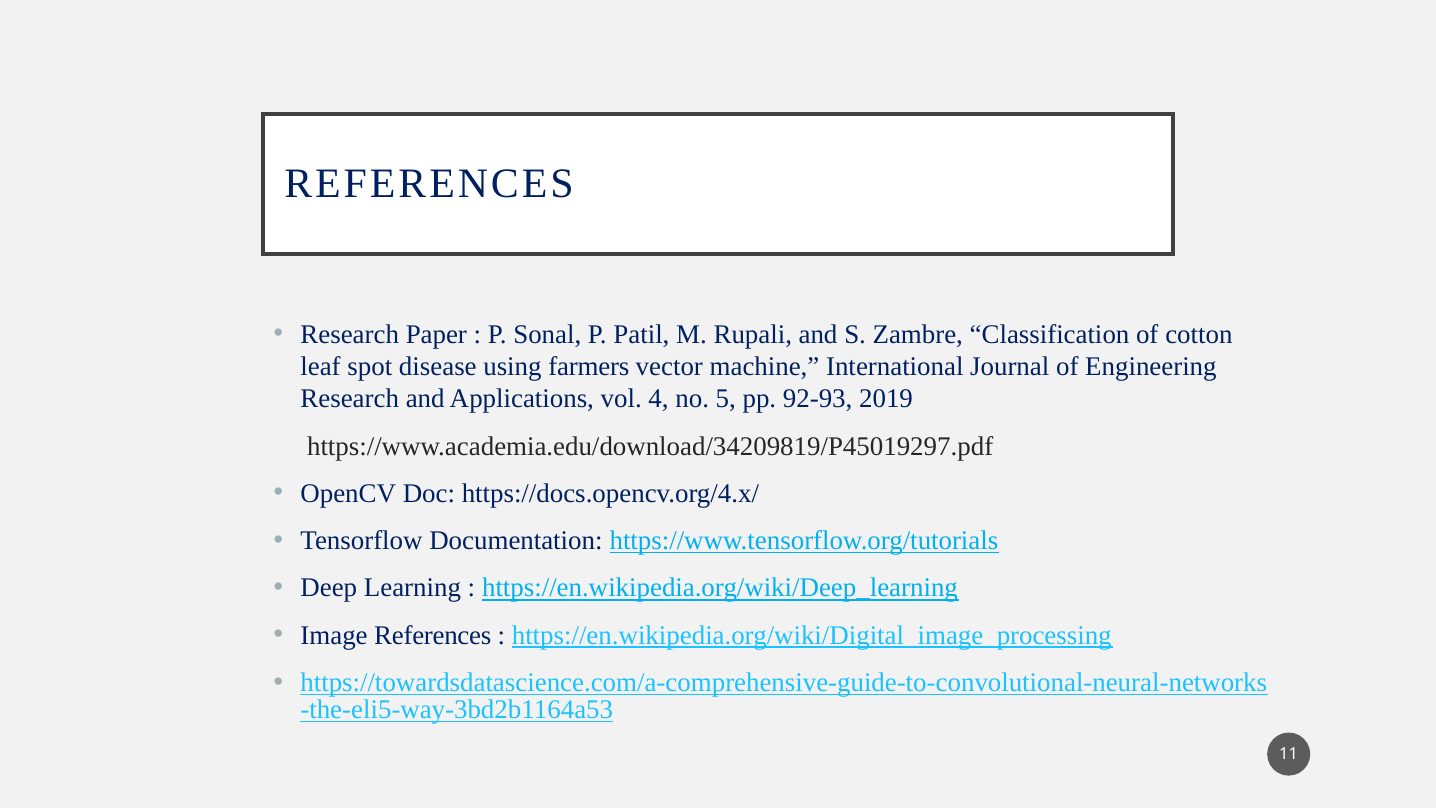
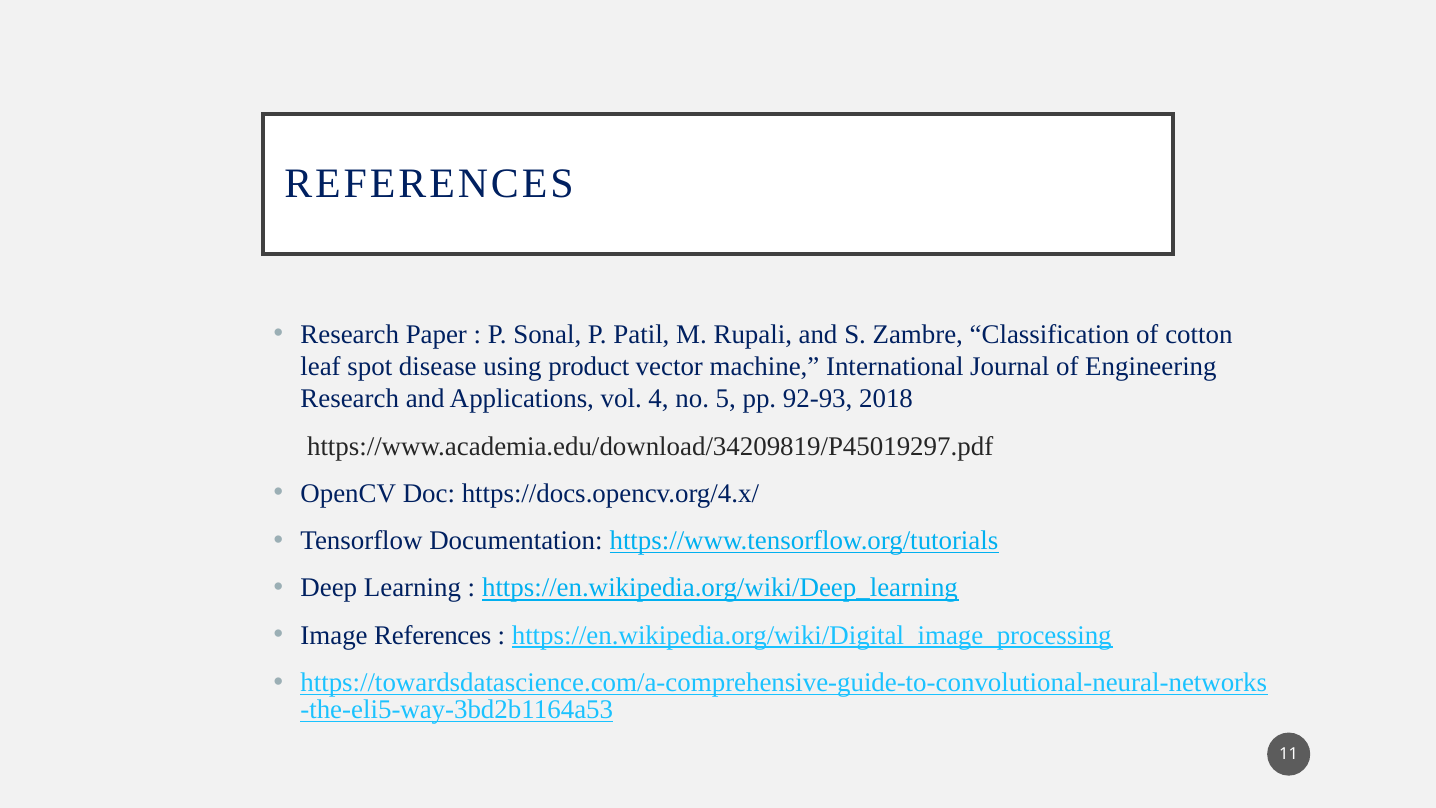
farmers: farmers -> product (589, 366)
2019: 2019 -> 2018 (886, 399)
